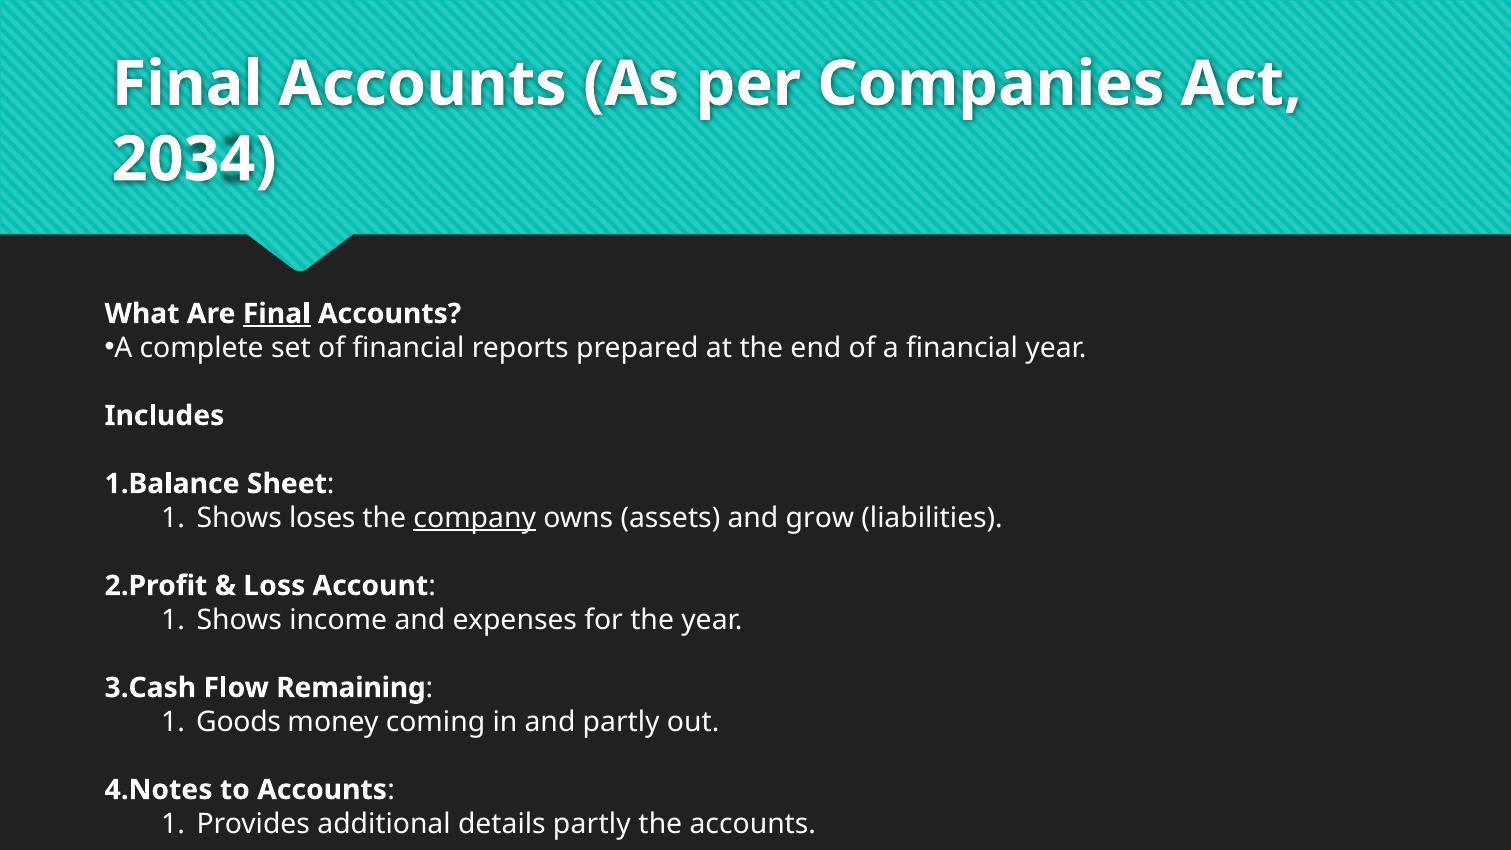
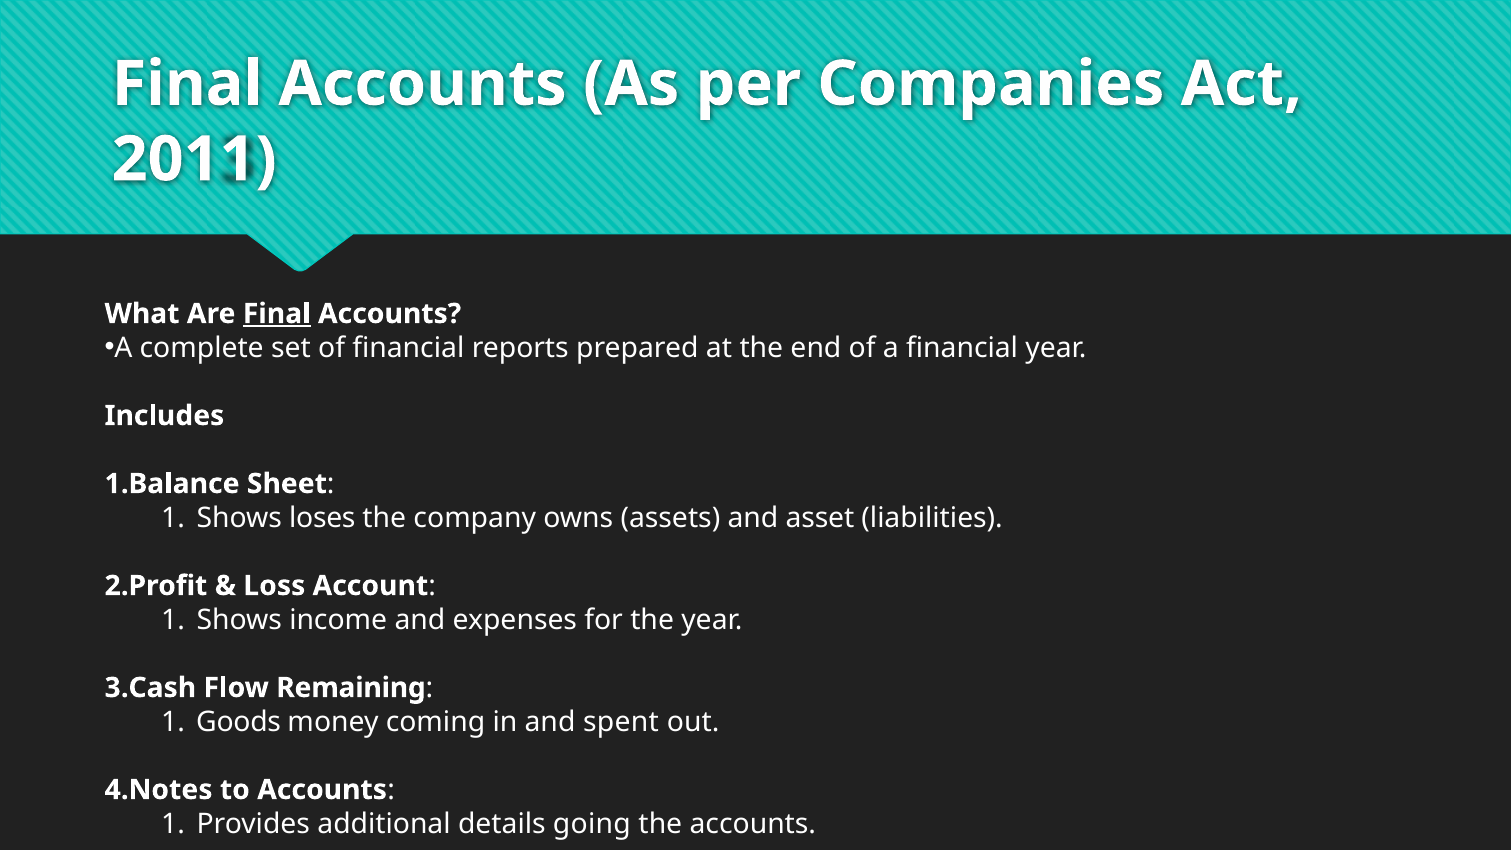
2034: 2034 -> 2011 (194, 160)
company underline: present -> none (475, 518)
grow: grow -> asset (820, 518)
and partly: partly -> spent (621, 722)
details partly: partly -> going (592, 824)
